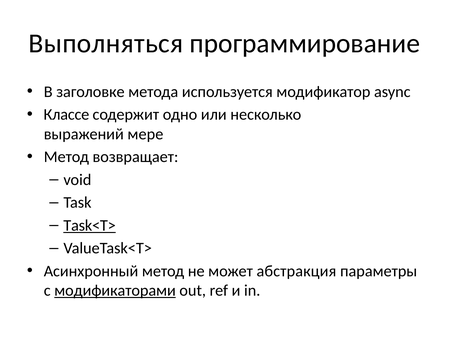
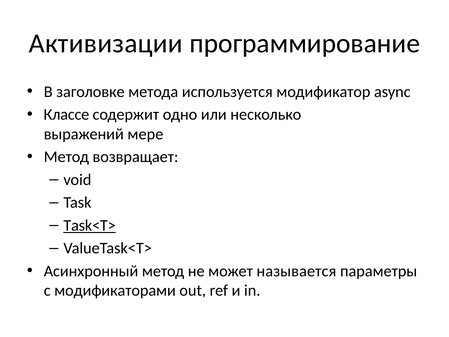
Выполняться: Выполняться -> Активизации (106, 43)
абстракция: абстракция -> называется (296, 271)
модификаторами underline: present -> none (115, 290)
